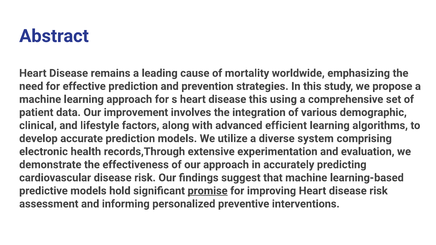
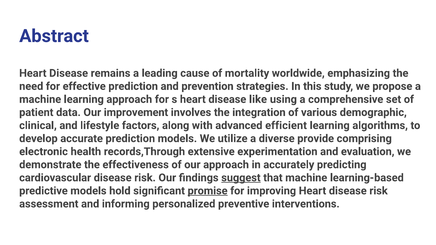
disease this: this -> like (258, 99)
system: system -> provide (316, 139)
suggest underline: none -> present (241, 178)
